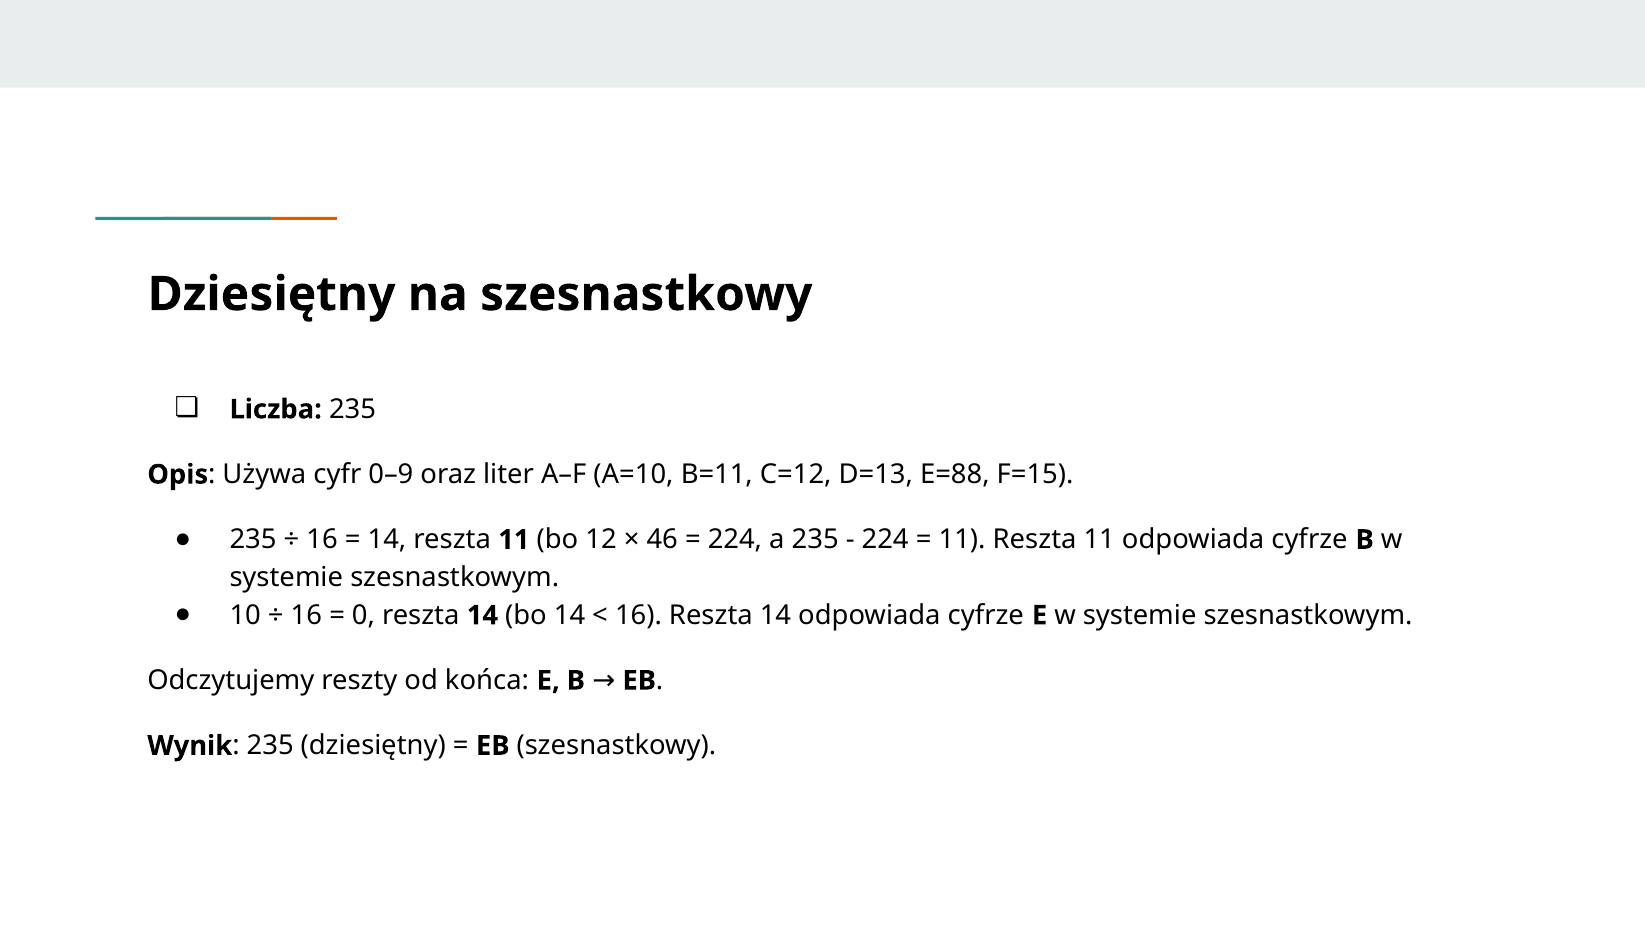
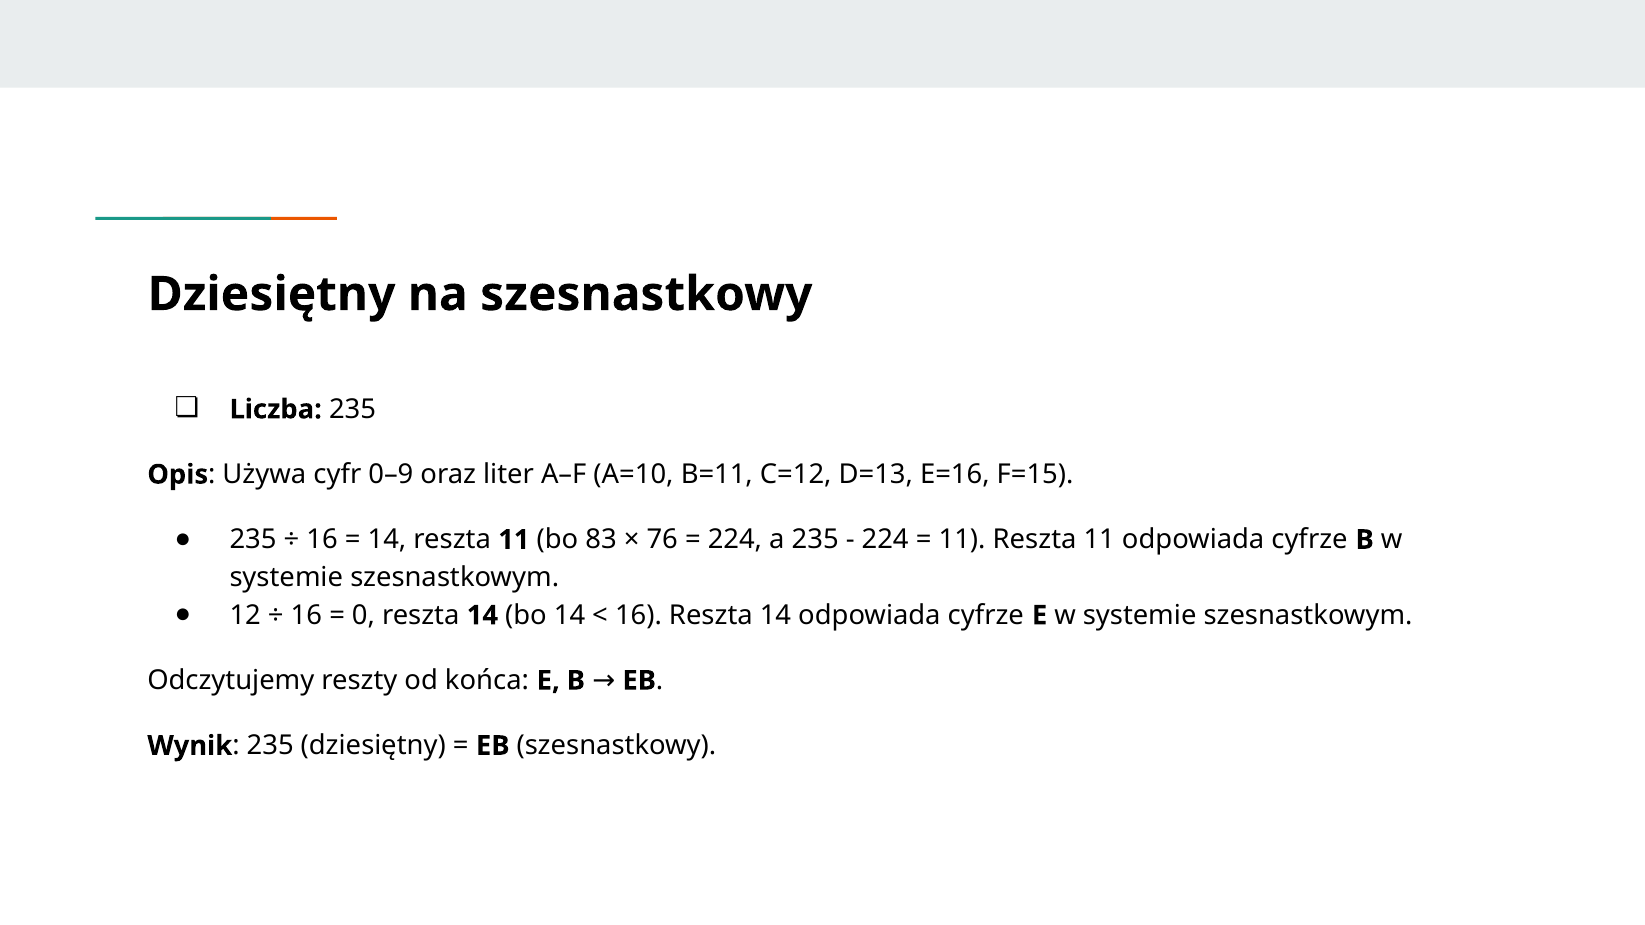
E=88: E=88 -> E=16 (955, 475)
12: 12 -> 83 (601, 540)
46: 46 -> 76 (662, 540)
10: 10 -> 12 (245, 616)
